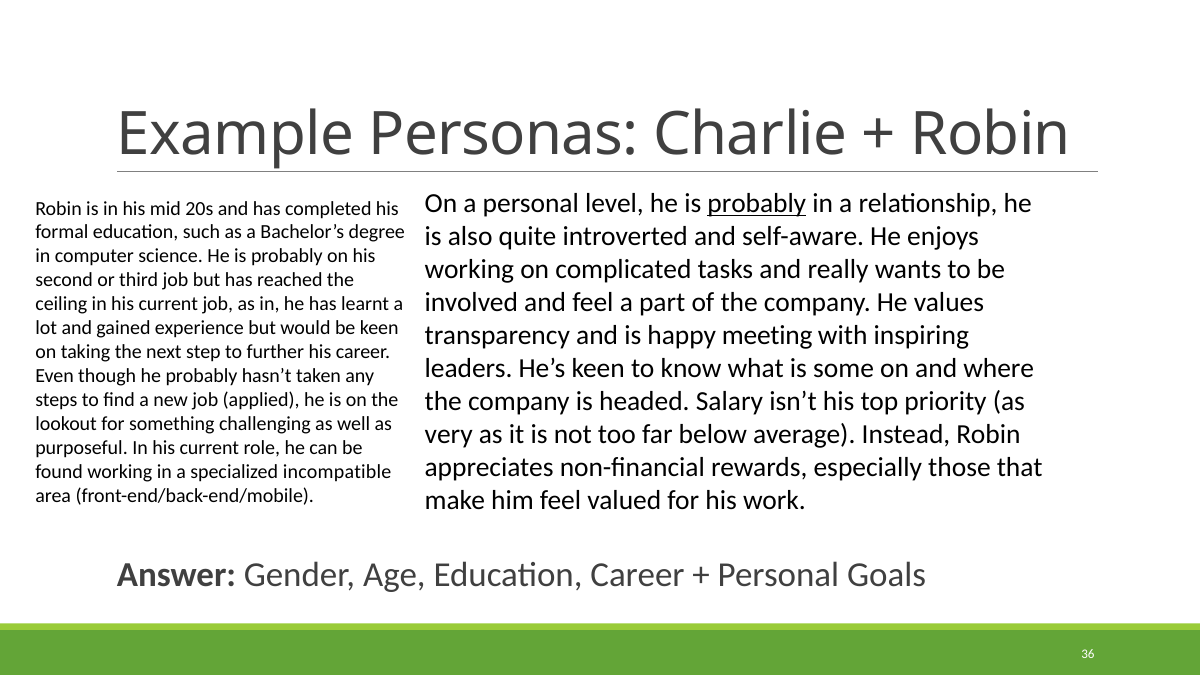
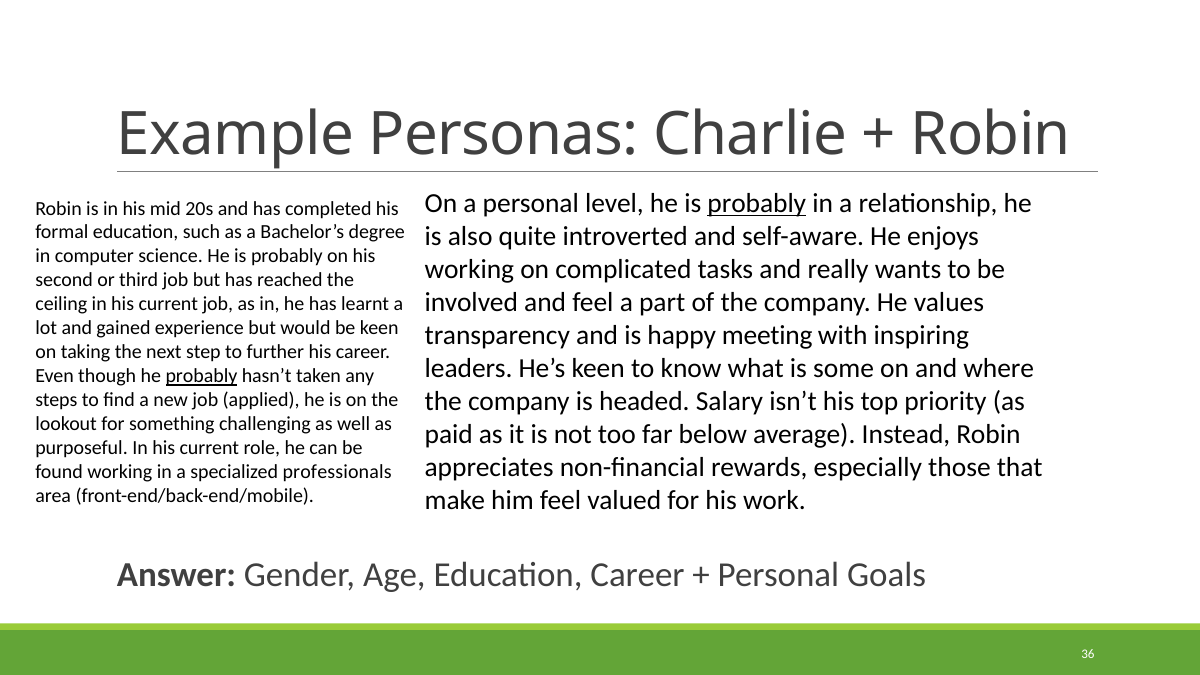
probably underline: none -> present (201, 376)
very: very -> paid (449, 435)
incompatible: incompatible -> professionals (337, 472)
